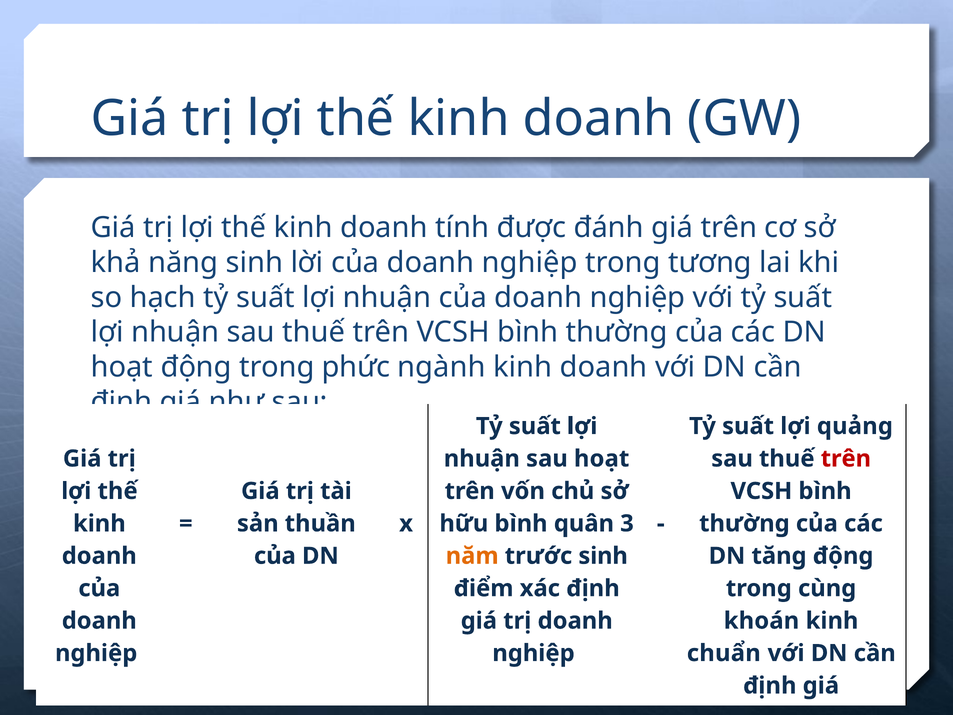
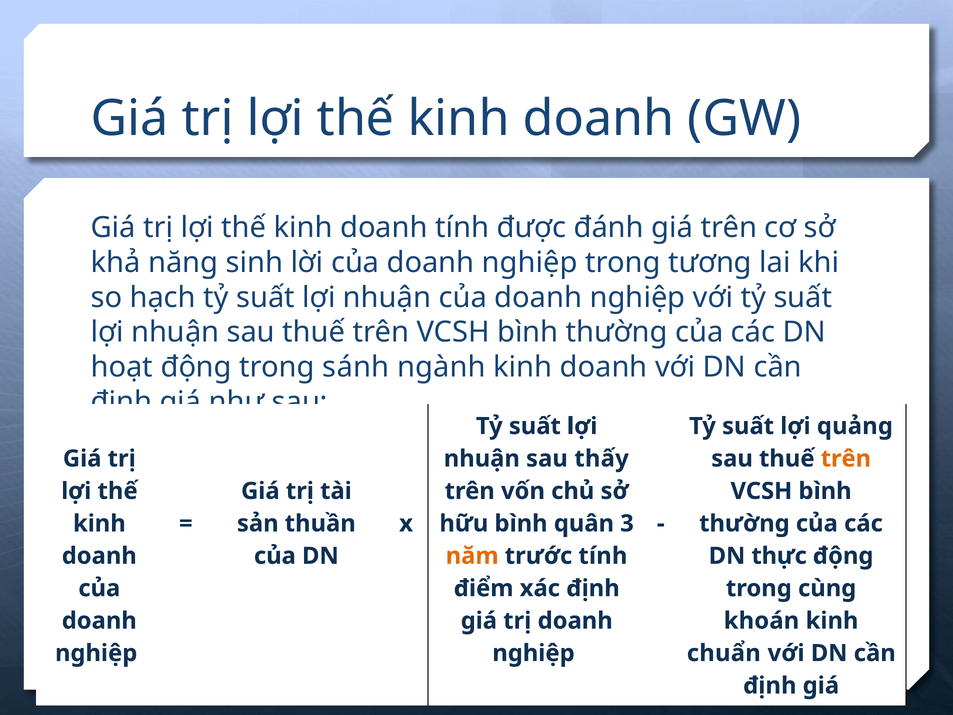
phức: phức -> sánh (356, 367)
sau hoạt: hoạt -> thấy (602, 459)
trên colour: red -> orange (846, 459)
trước sinh: sinh -> tính (603, 556)
tăng: tăng -> thực (779, 556)
